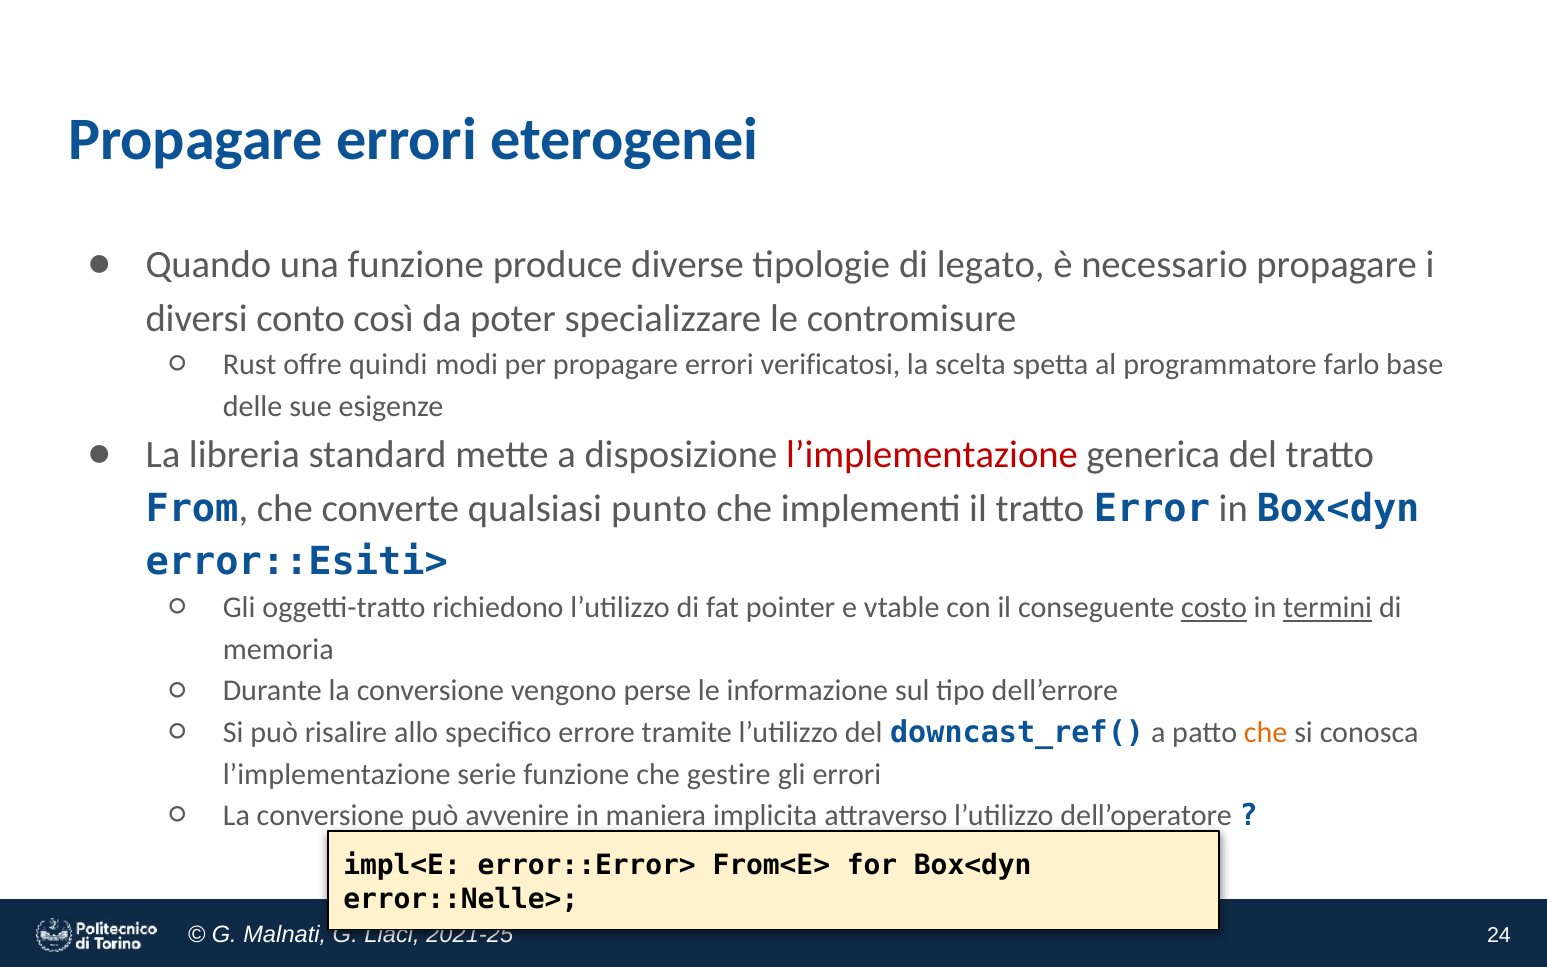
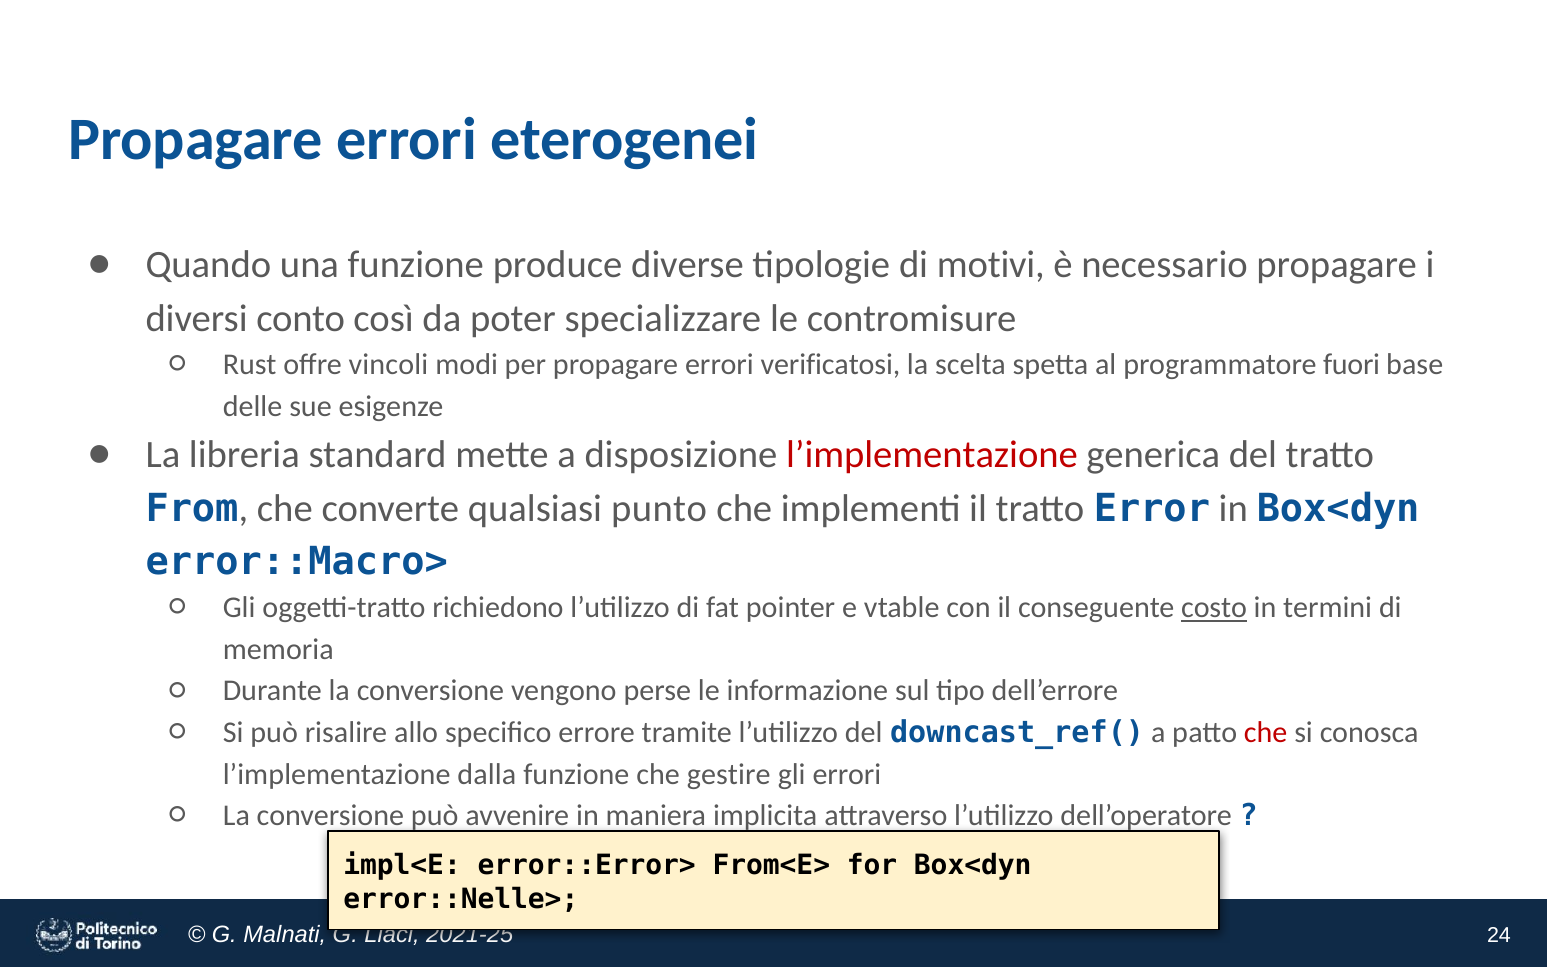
legato: legato -> motivi (991, 265)
quindi: quindi -> vincoli (388, 364)
farlo: farlo -> fuori (1352, 364)
error::Esiti>: error::Esiti> -> error::Macro> (297, 562)
termini underline: present -> none (1328, 608)
che colour: orange -> red (1266, 733)
serie: serie -> dalla (487, 774)
